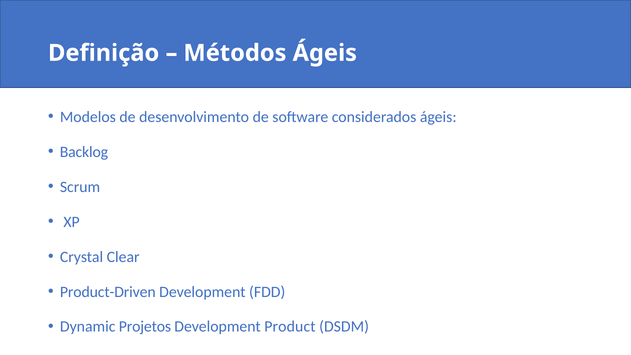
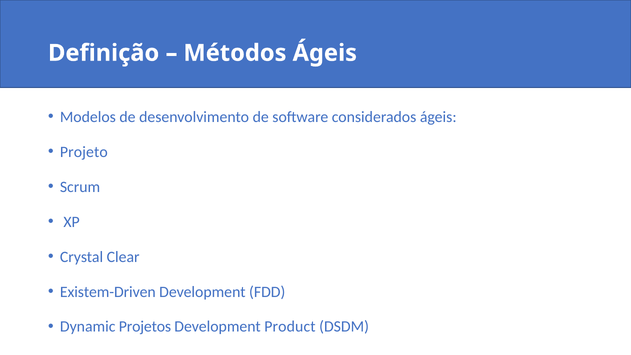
Backlog: Backlog -> Projeto (84, 152)
Product-Driven: Product-Driven -> Existem-Driven (108, 292)
